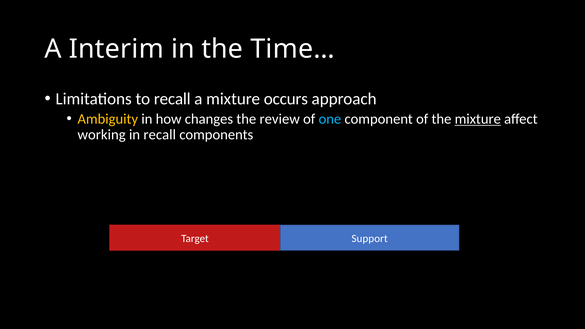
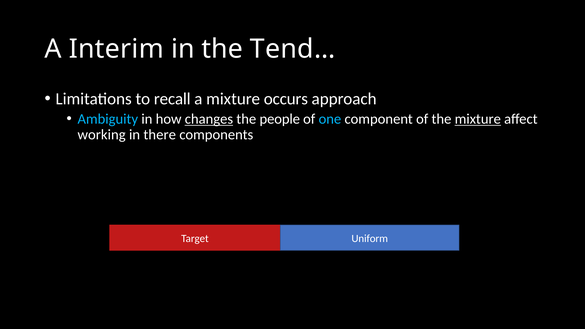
Time…: Time… -> Tend… (293, 49)
Ambiguity colour: yellow -> light blue (108, 119)
changes underline: none -> present (209, 119)
review: review -> people (280, 119)
in recall: recall -> there (160, 135)
Support: Support -> Uniform (370, 238)
